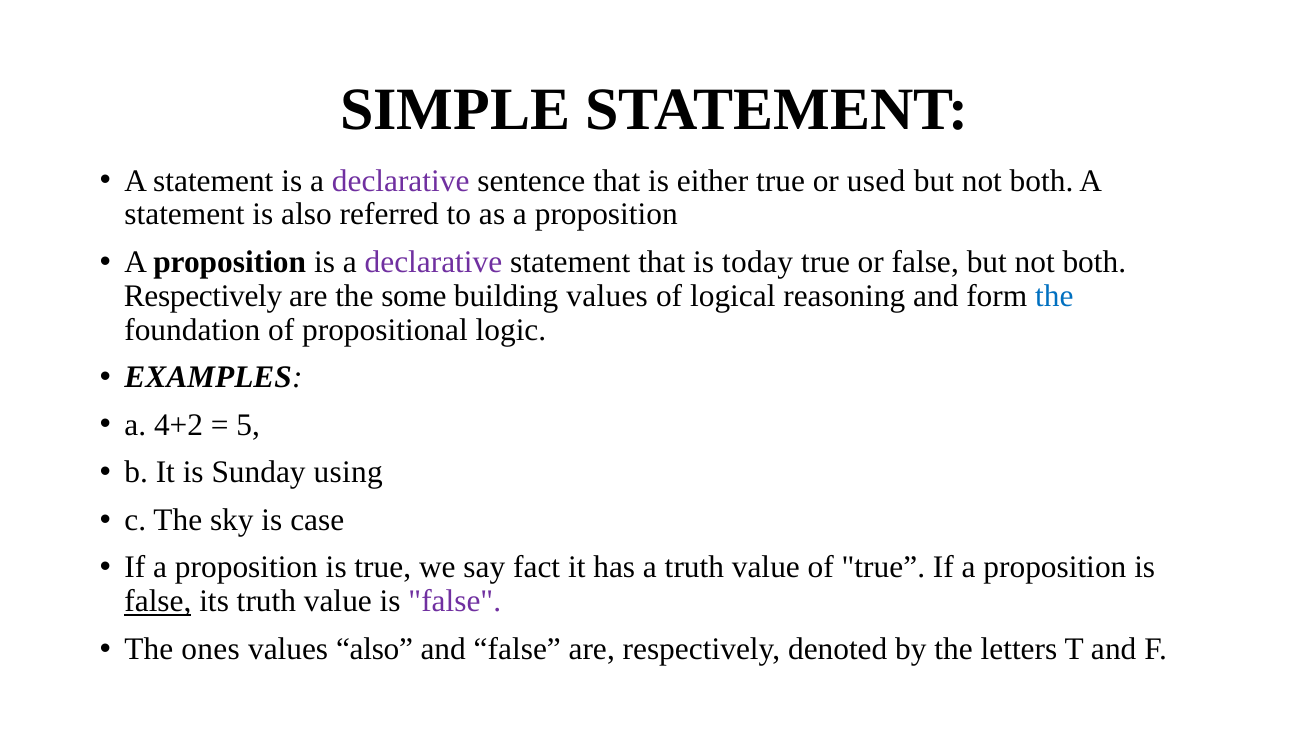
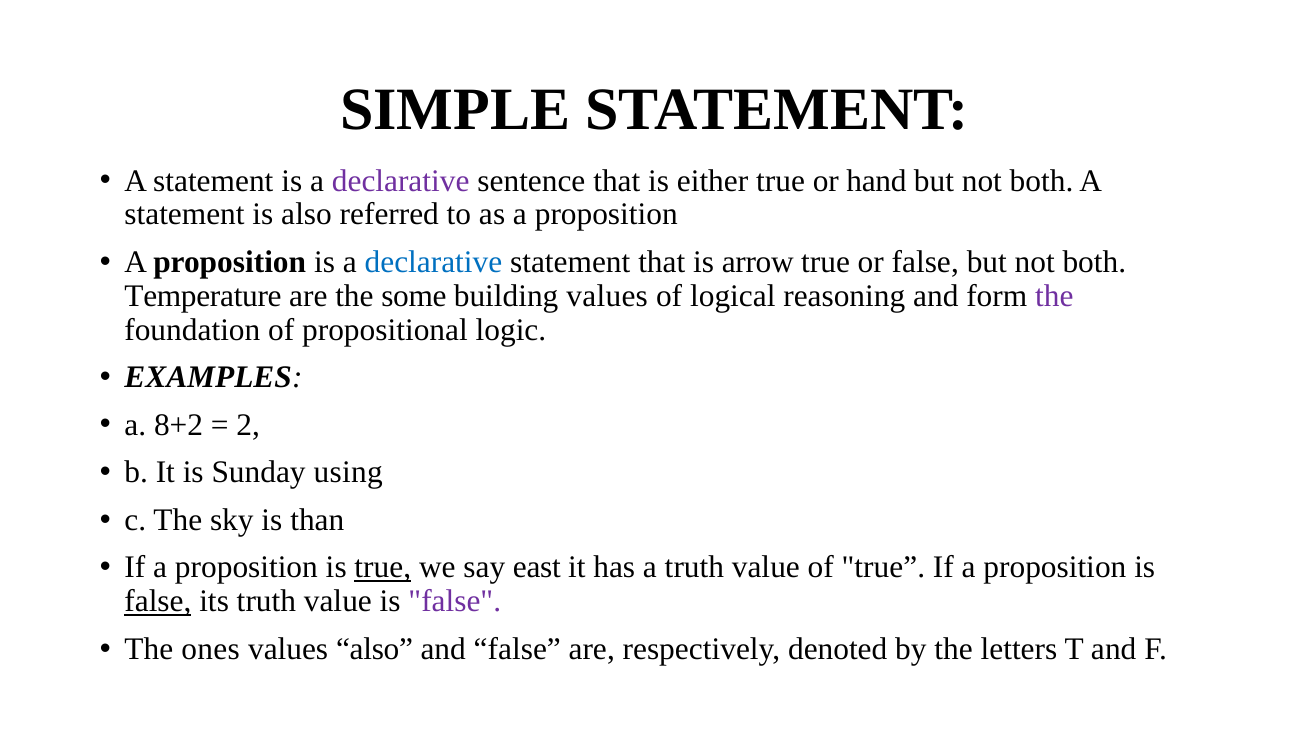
used: used -> hand (876, 181)
declarative colour: purple -> blue (433, 262)
today: today -> arrow (758, 262)
Respectively: Respectively -> Temperature (203, 296)
the colour: blue -> purple (1054, 296)
4+2: 4+2 -> 8+2 (179, 425)
5: 5 -> 2 (248, 425)
case: case -> than (317, 520)
true underline: none -> present (383, 567)
fact: fact -> east (537, 567)
